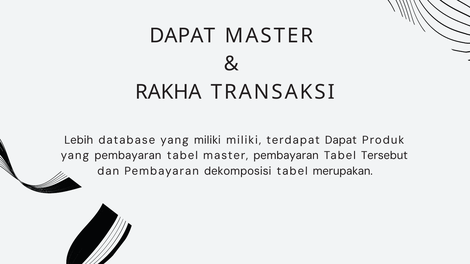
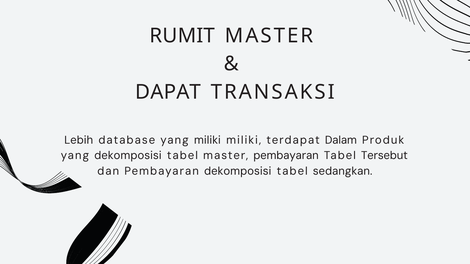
DAPAT: DAPAT -> RUMIT (182, 36)
RAKHA: RAKHA -> DAPAT (168, 92)
terdapat Dapat: Dapat -> Dalam (341, 140)
yang pembayaran: pembayaran -> dekomposisi (128, 156)
merupakan: merupakan -> sedangkan (343, 171)
